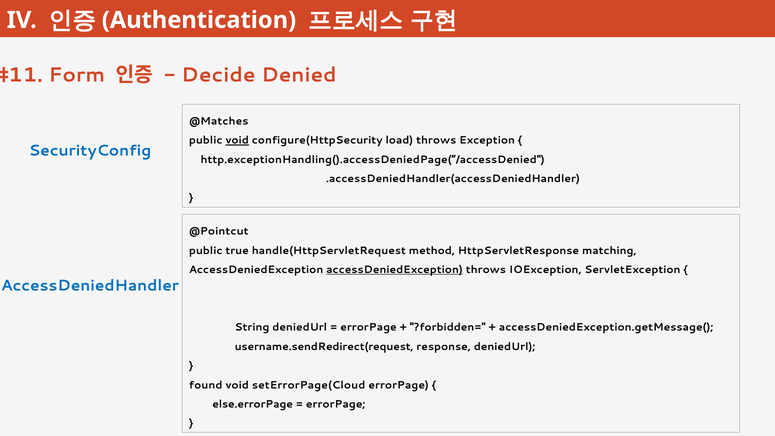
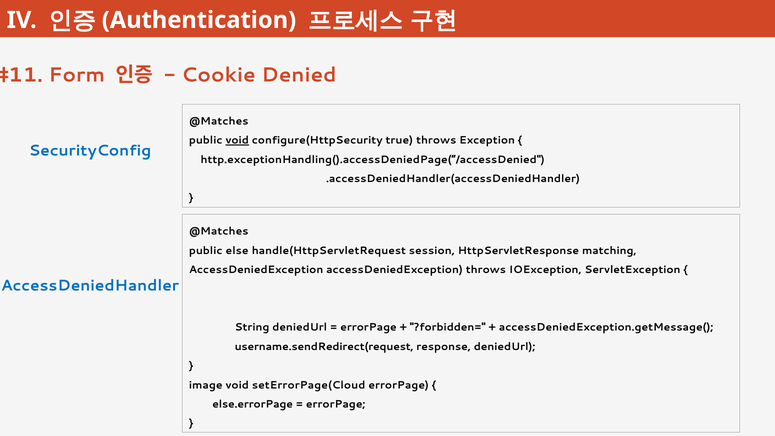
Decide: Decide -> Cookie (218, 75)
load: load -> true (399, 140)
@Pointcut: @Pointcut -> @Matches (219, 231)
true: true -> else (237, 251)
method: method -> session (432, 251)
accessDeniedException underline: present -> none (394, 270)
found: found -> image (206, 385)
